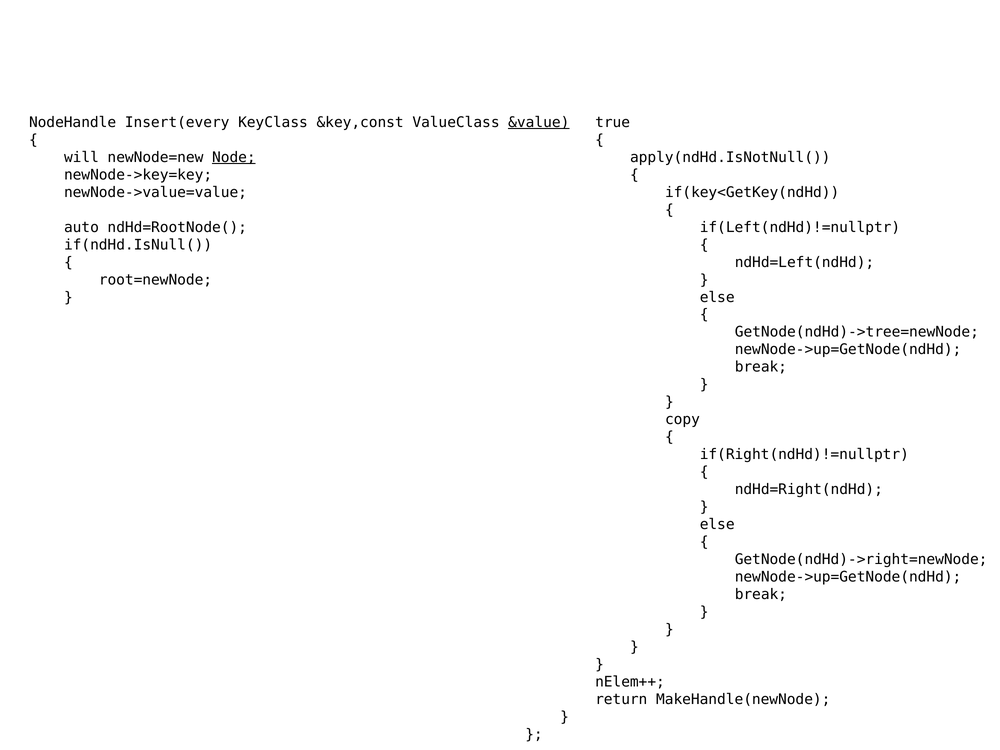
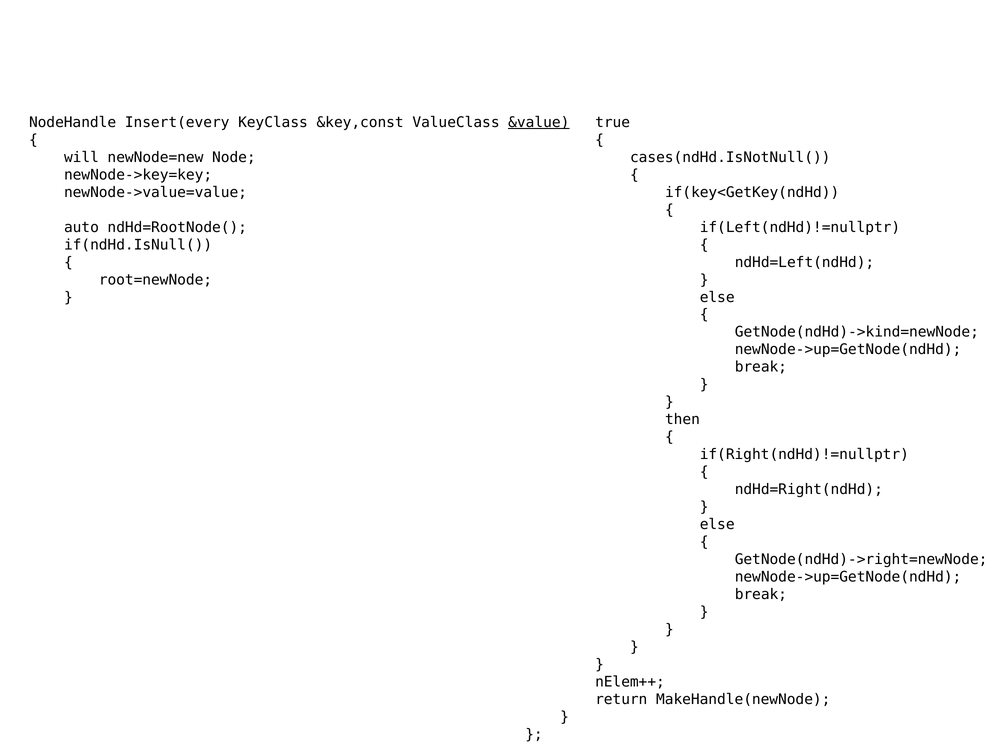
Node underline: present -> none (234, 157)
apply(ndHd.IsNotNull(: apply(ndHd.IsNotNull( -> cases(ndHd.IsNotNull( (730, 157)
GetNode(ndHd)->tree=newNode: GetNode(ndHd)->tree=newNode -> GetNode(ndHd)->kind=newNode (857, 332)
copy: copy -> then (682, 420)
